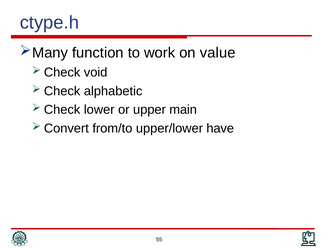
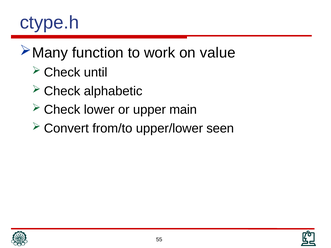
void: void -> until (96, 72)
have: have -> seen (220, 129)
